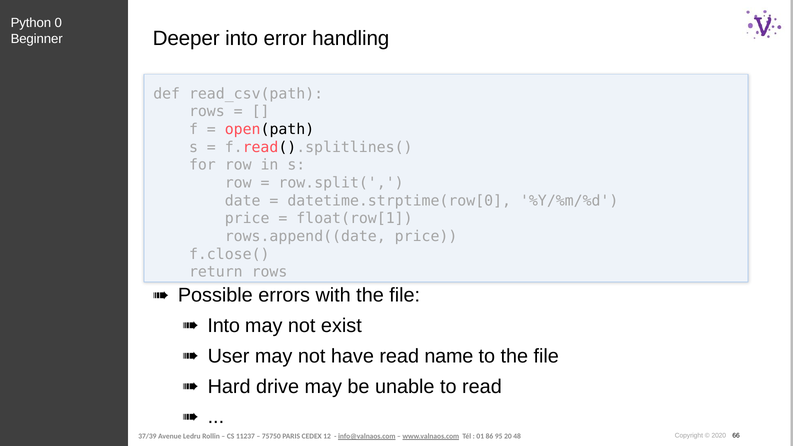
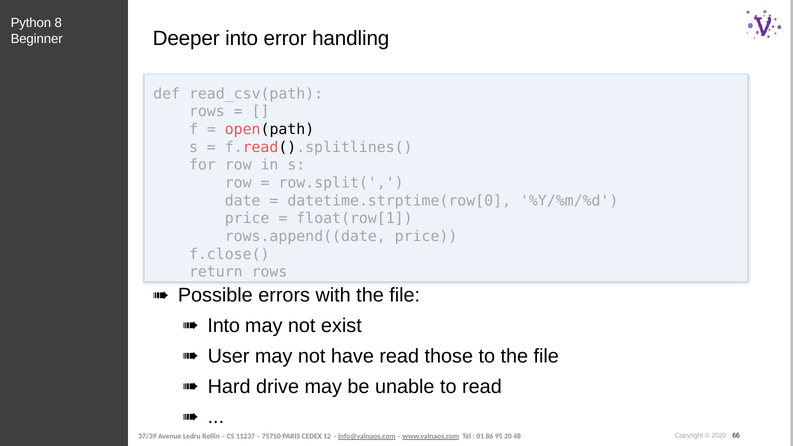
0: 0 -> 8 (58, 23)
name: name -> those (449, 356)
